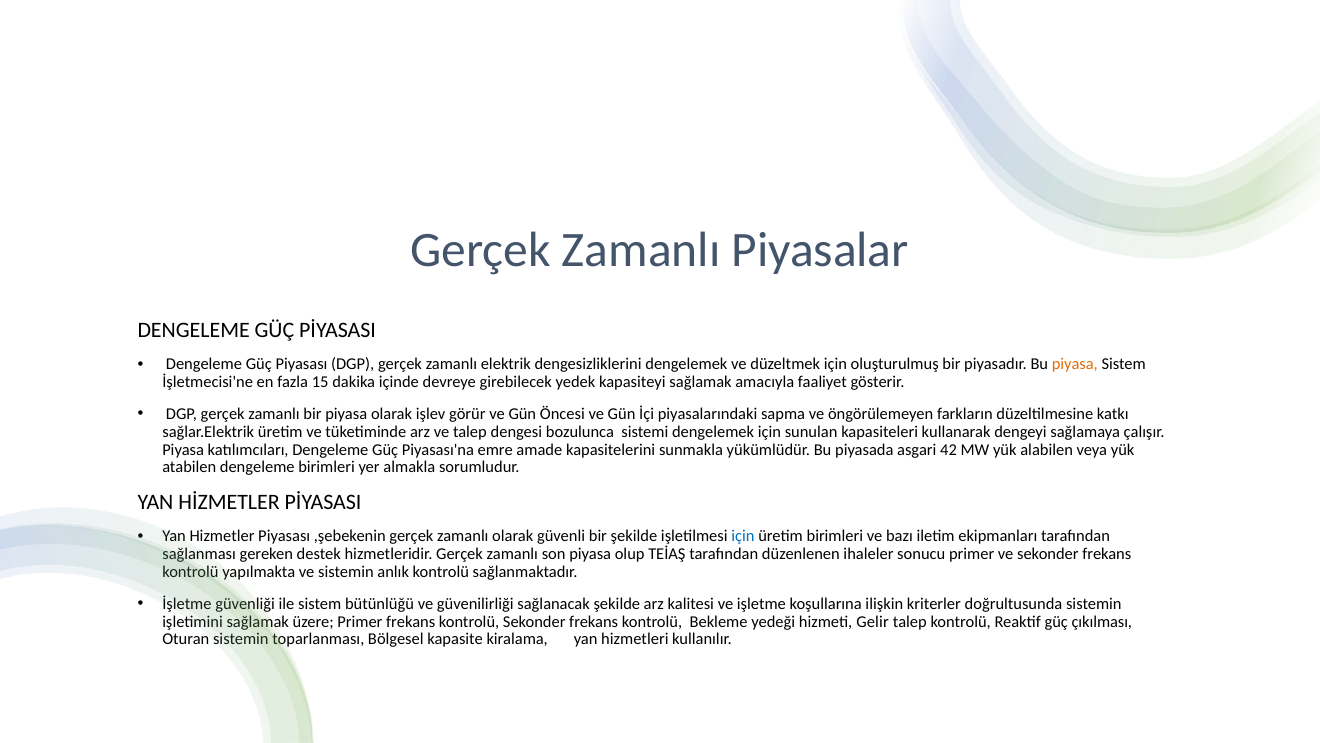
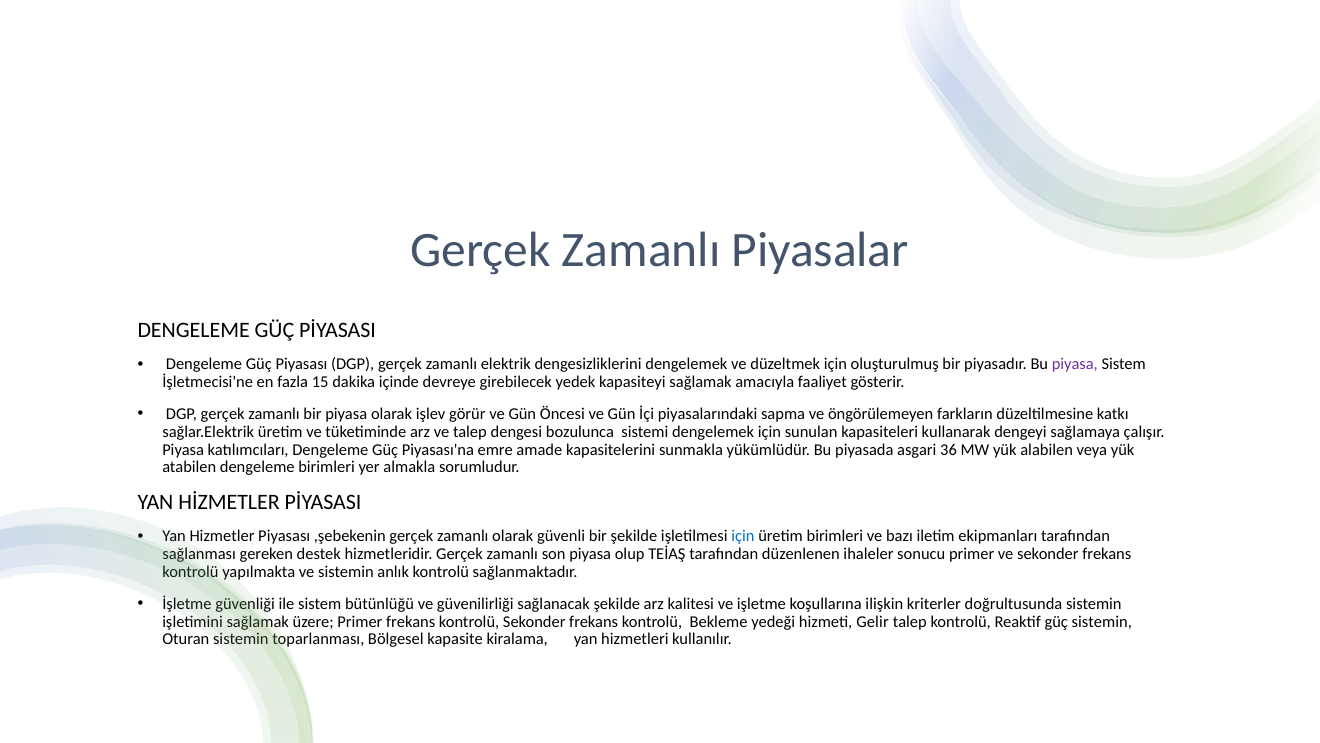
piyasa colour: orange -> purple (1075, 364)
42: 42 -> 36 (949, 449)
güç çıkılması: çıkılması -> sistemin (1102, 621)
